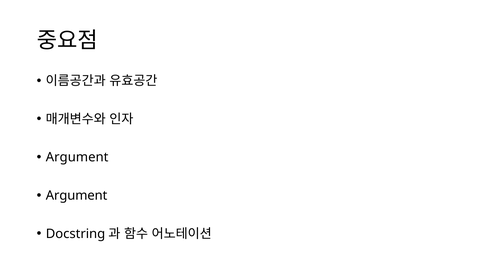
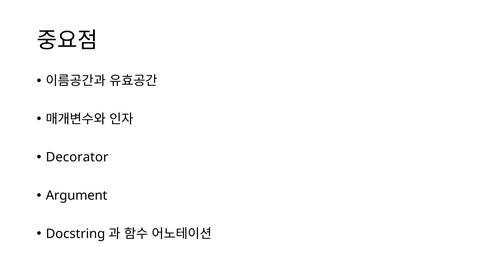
Argument: Argument -> Decorator (77, 157)
